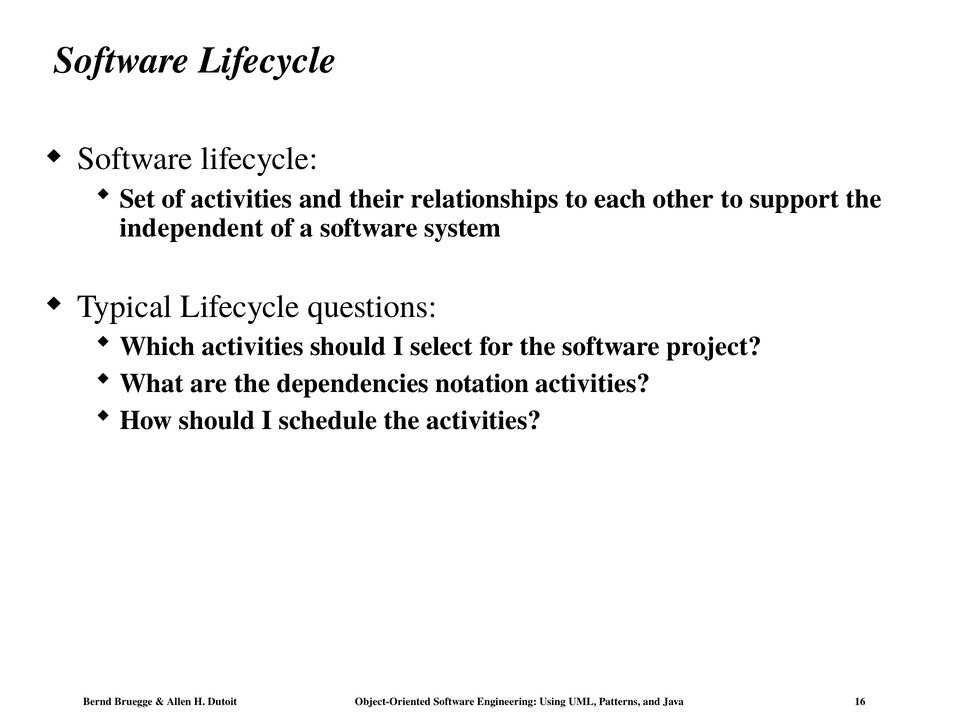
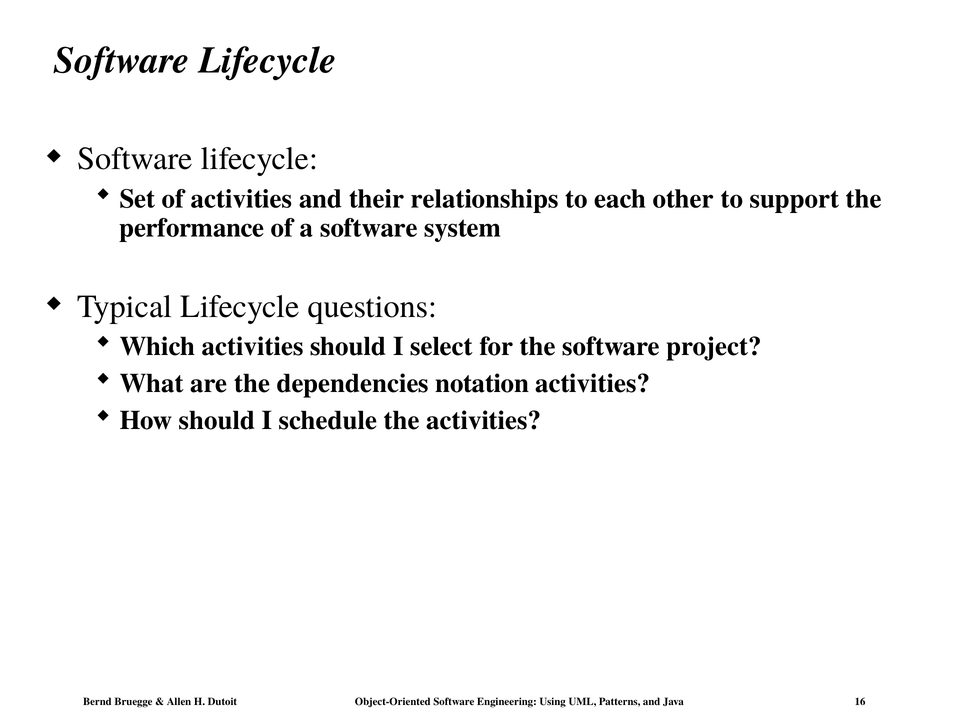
independent: independent -> performance (192, 228)
